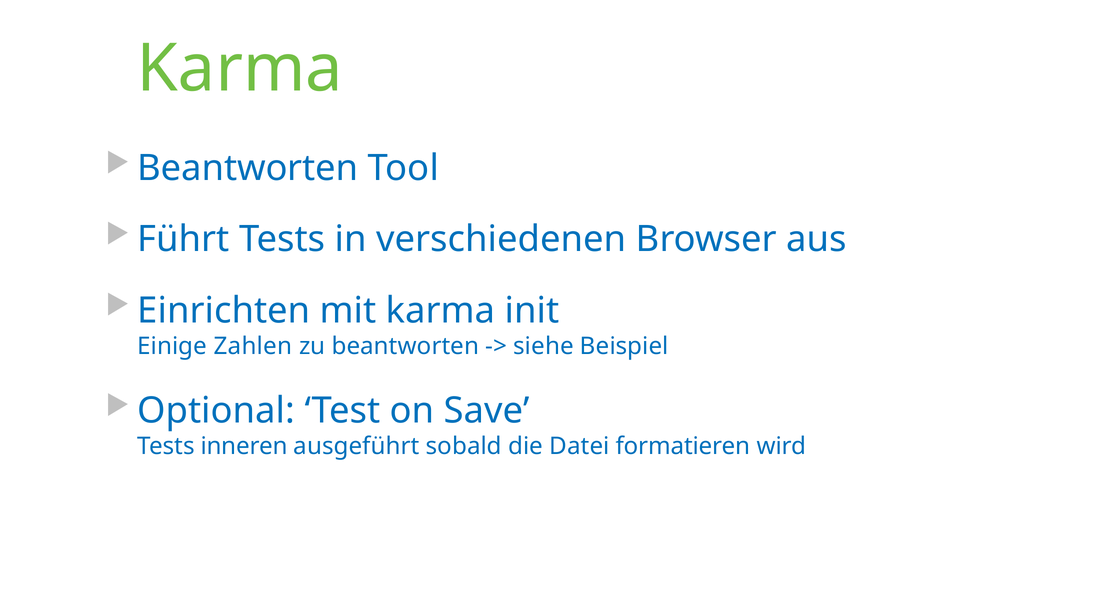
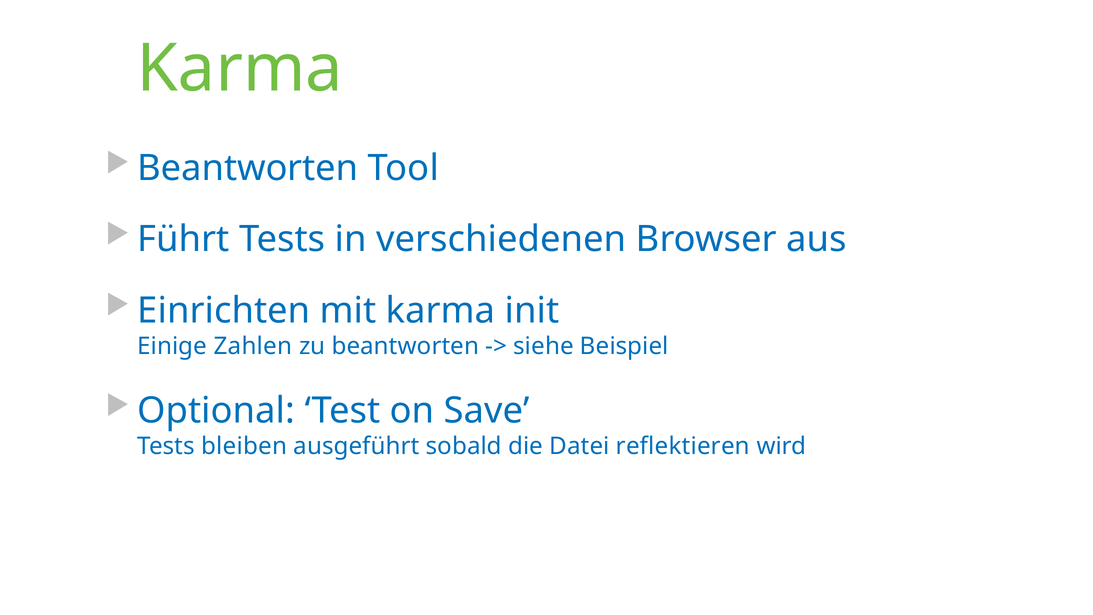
inneren: inneren -> bleiben (244, 446)
formatieren: formatieren -> reflektieren (683, 446)
